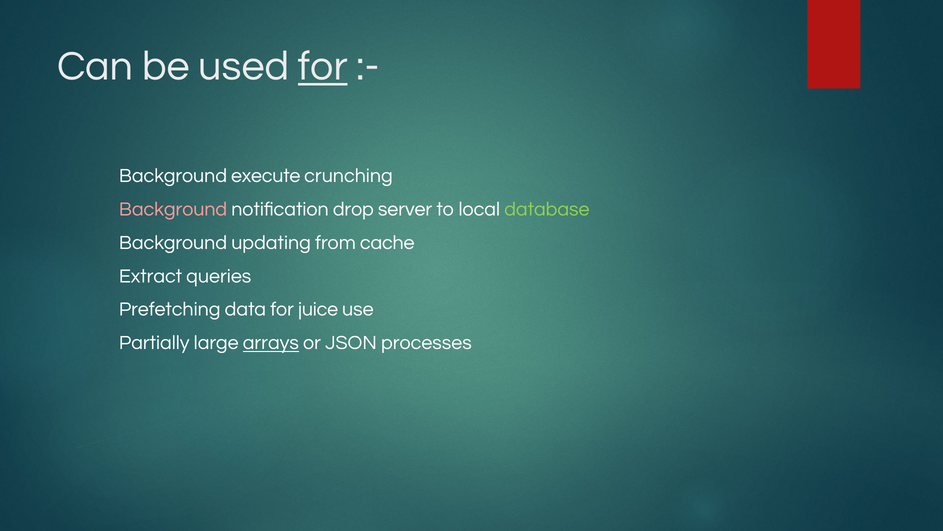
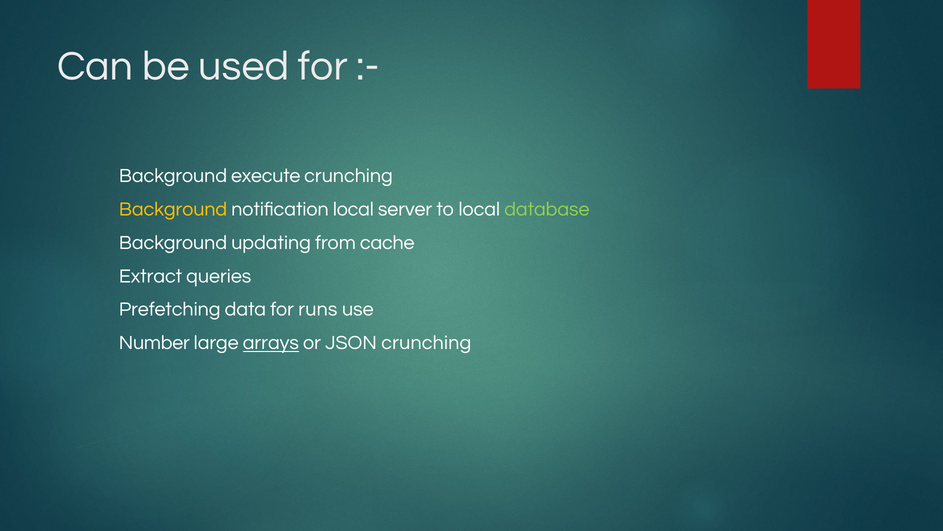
for underline: present -> none (323, 66)
Background colour: pink -> yellow (173, 209)
notification drop: drop -> local (353, 209)
juice: juice -> runs (318, 309)
Partially: Partially -> Number (154, 343)
JSON processes: processes -> crunching (426, 343)
